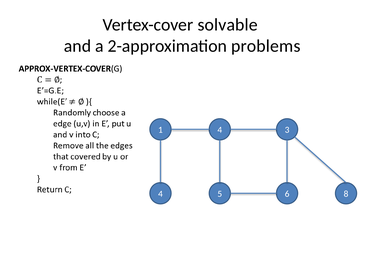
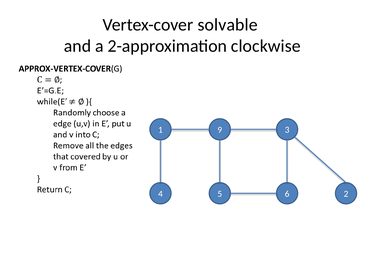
problems: problems -> clockwise (266, 46)
1 4: 4 -> 9 (220, 130)
8: 8 -> 2 (346, 194)
